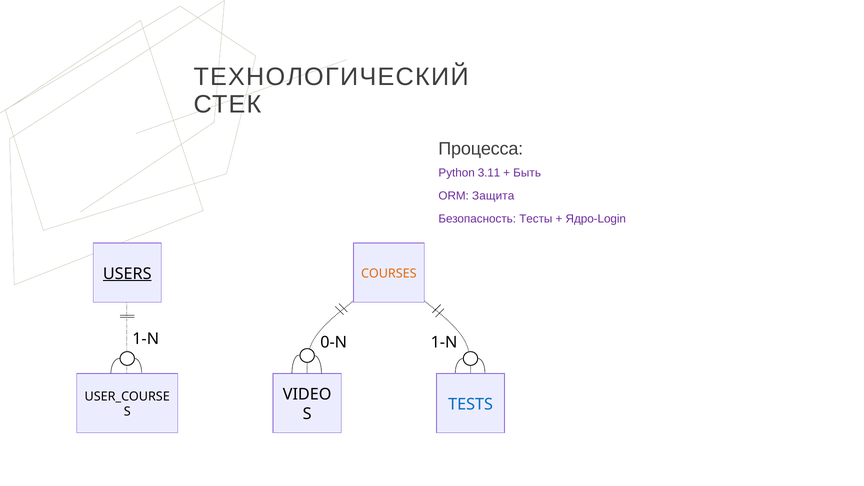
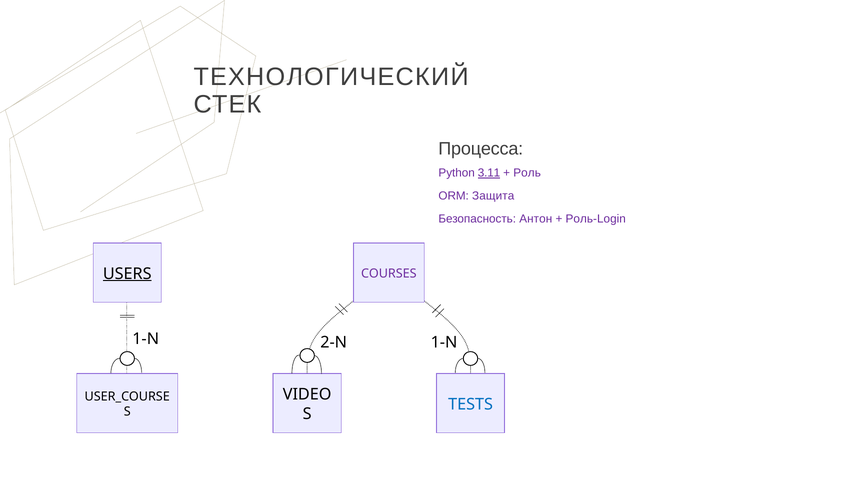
3.11 underline: none -> present (489, 173)
Быть: Быть -> Роль (527, 173)
Тесты: Тесты -> Антон (536, 219)
Ядро-Login: Ядро-Login -> Роль-Login (596, 219)
COURSES colour: orange -> purple (389, 273)
0-N: 0-N -> 2-N (334, 342)
